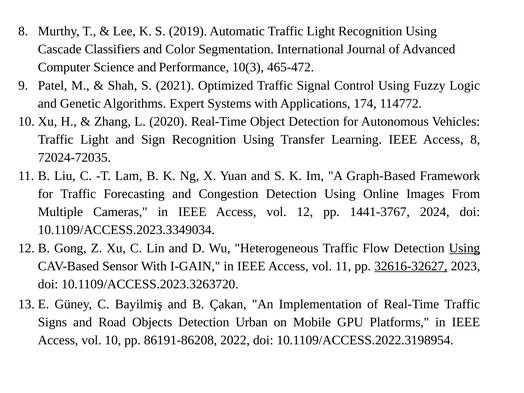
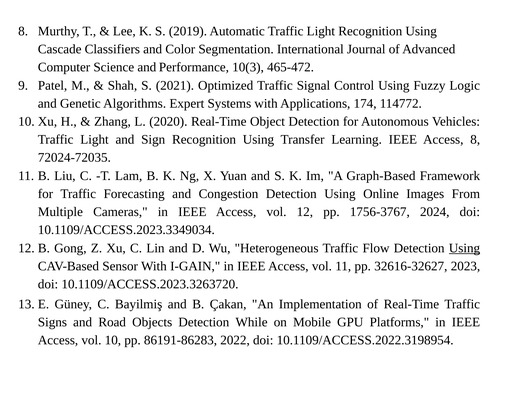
1441-3767: 1441-3767 -> 1756-3767 (380, 212)
32616-32627 underline: present -> none (411, 266)
Urban: Urban -> While (252, 322)
86191-86208: 86191-86208 -> 86191-86283 (181, 340)
